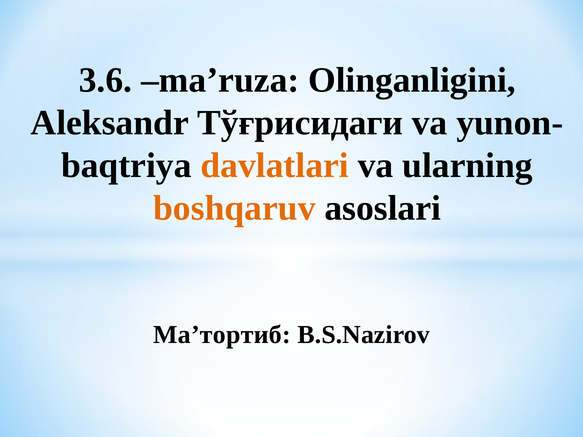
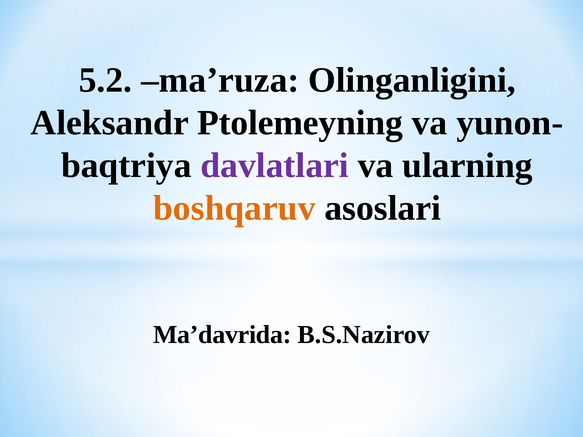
3.6: 3.6 -> 5.2 (105, 80)
Тўғрисидаги: Тўғрисидаги -> Ptolemeyning (300, 123)
davlatlari colour: orange -> purple (275, 166)
Ma’тортиб: Ma’тортиб -> Ma’davrida (222, 335)
